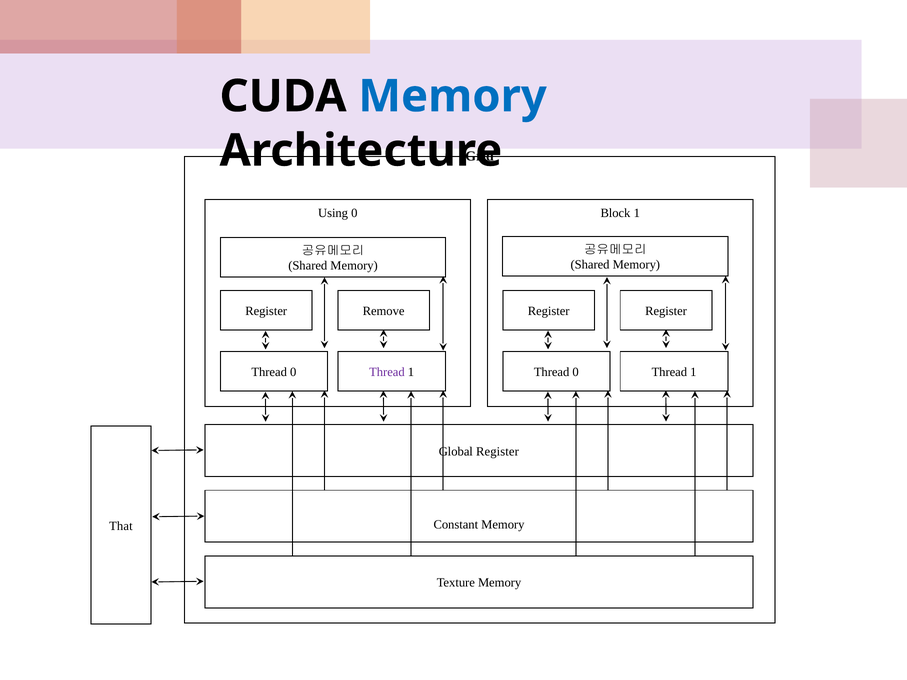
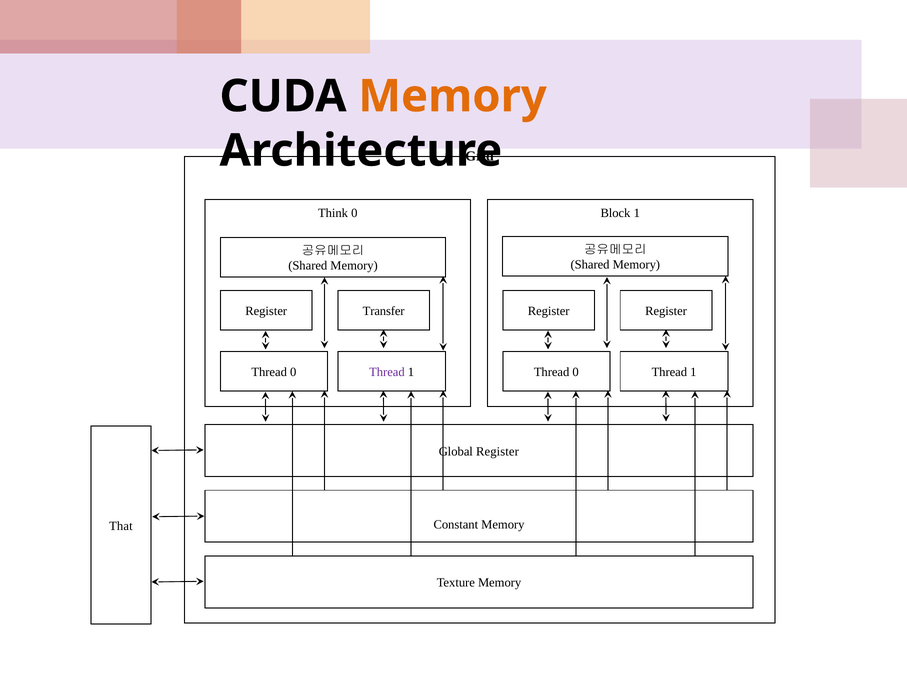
Memory colour: blue -> orange (453, 96)
Using: Using -> Think (333, 213)
Remove: Remove -> Transfer (384, 311)
